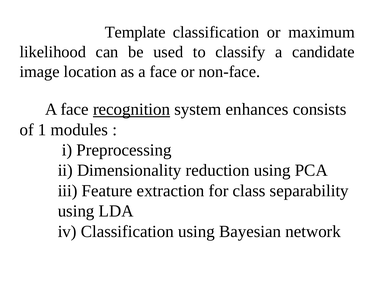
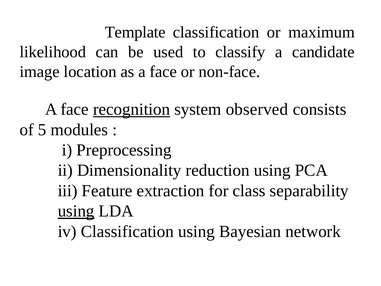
enhances: enhances -> observed (257, 109)
1: 1 -> 5 (42, 130)
using underline: none -> present (76, 211)
